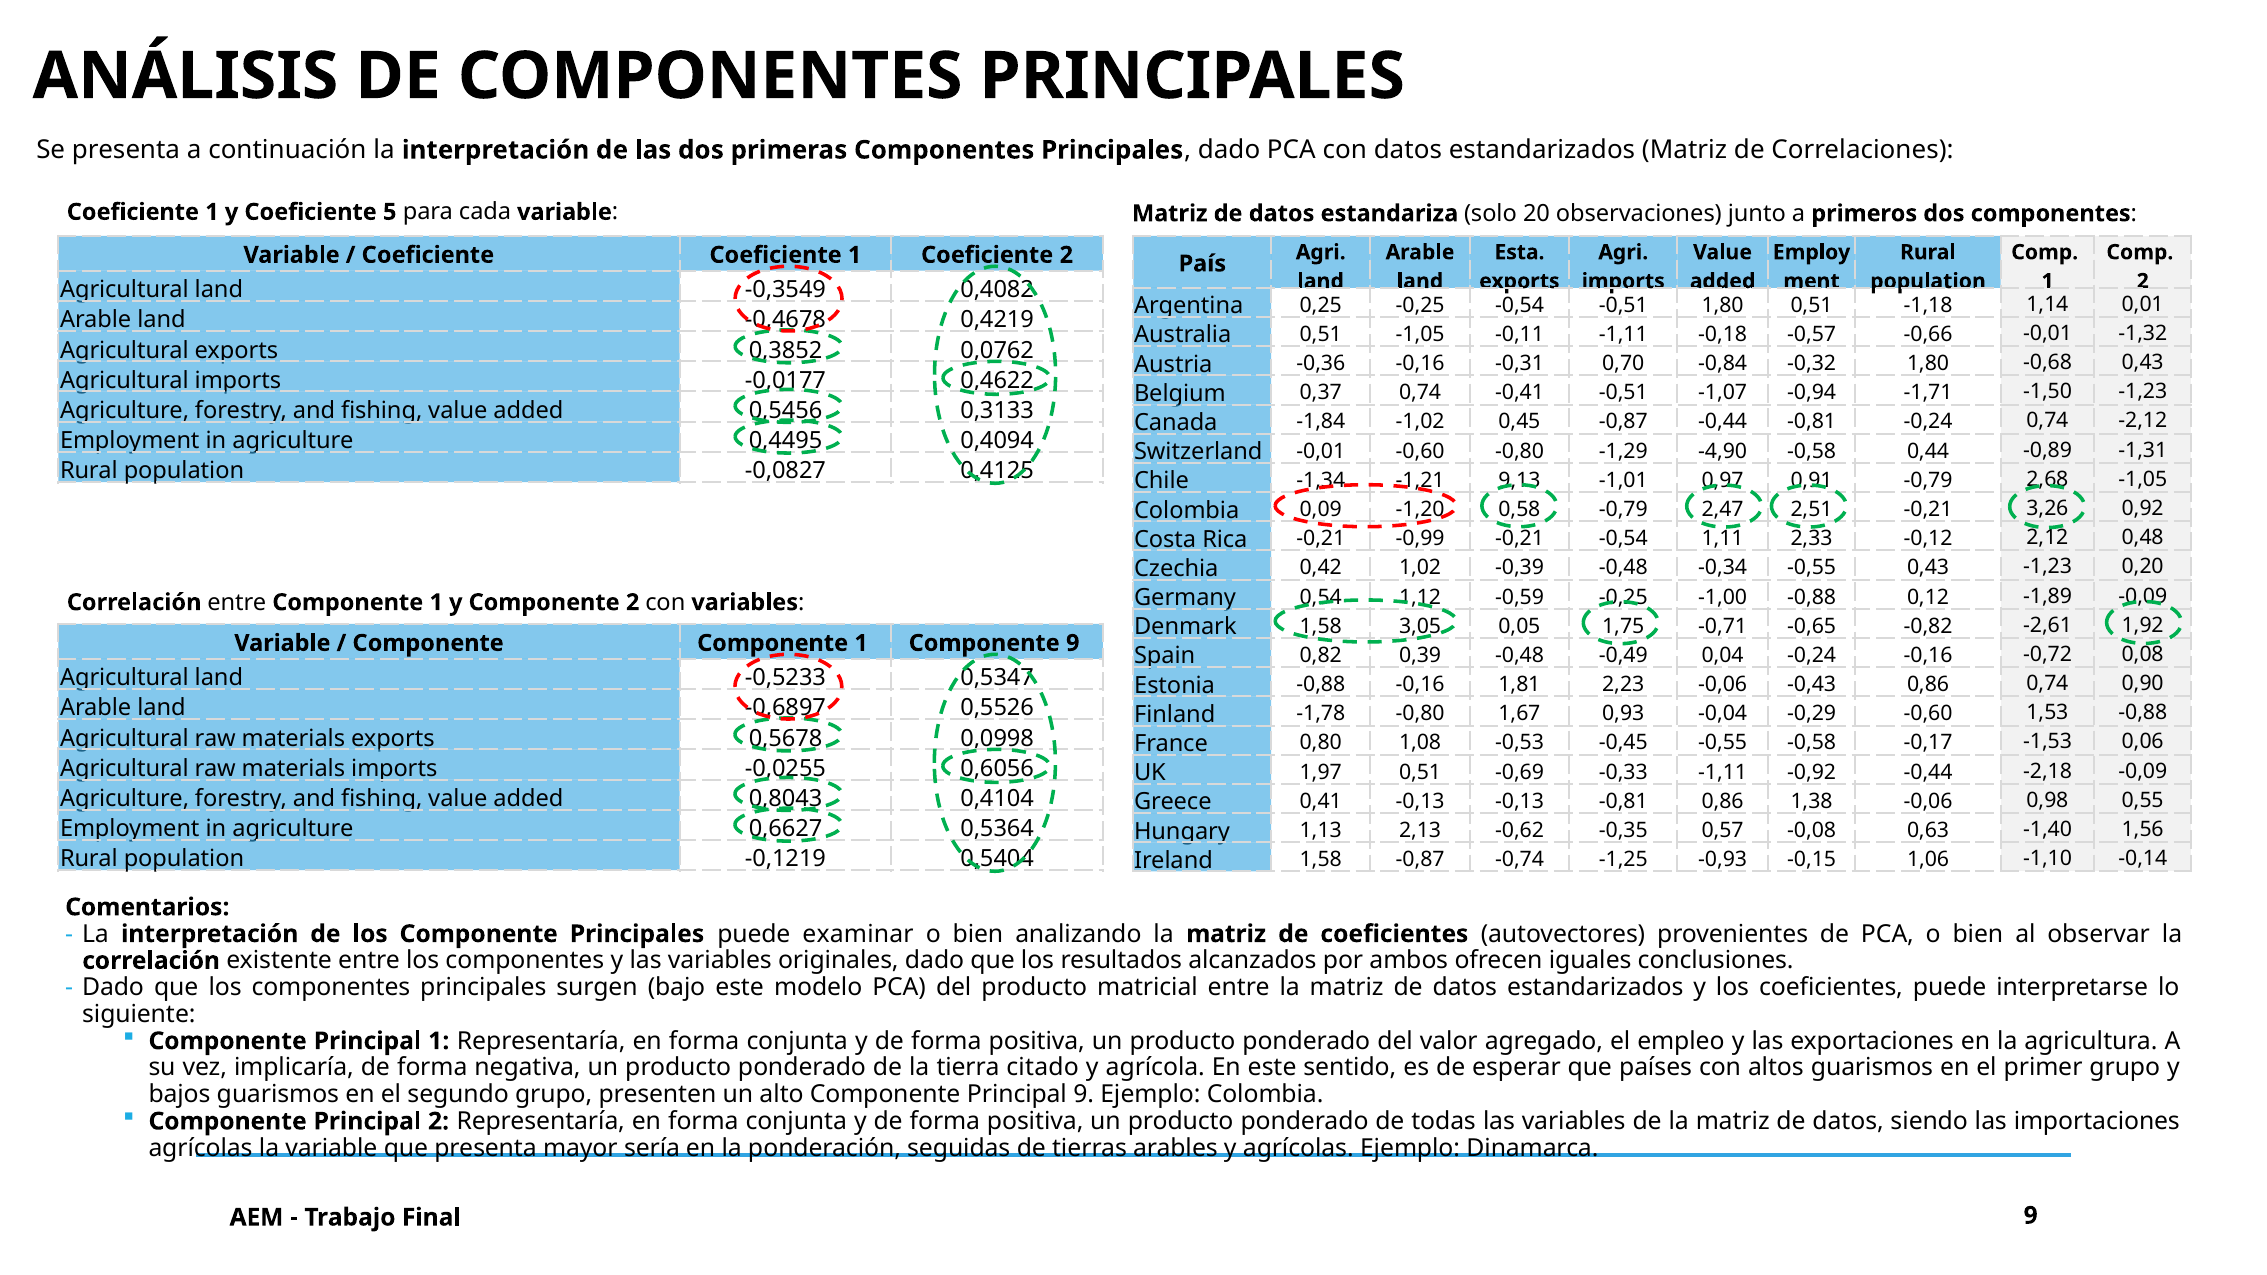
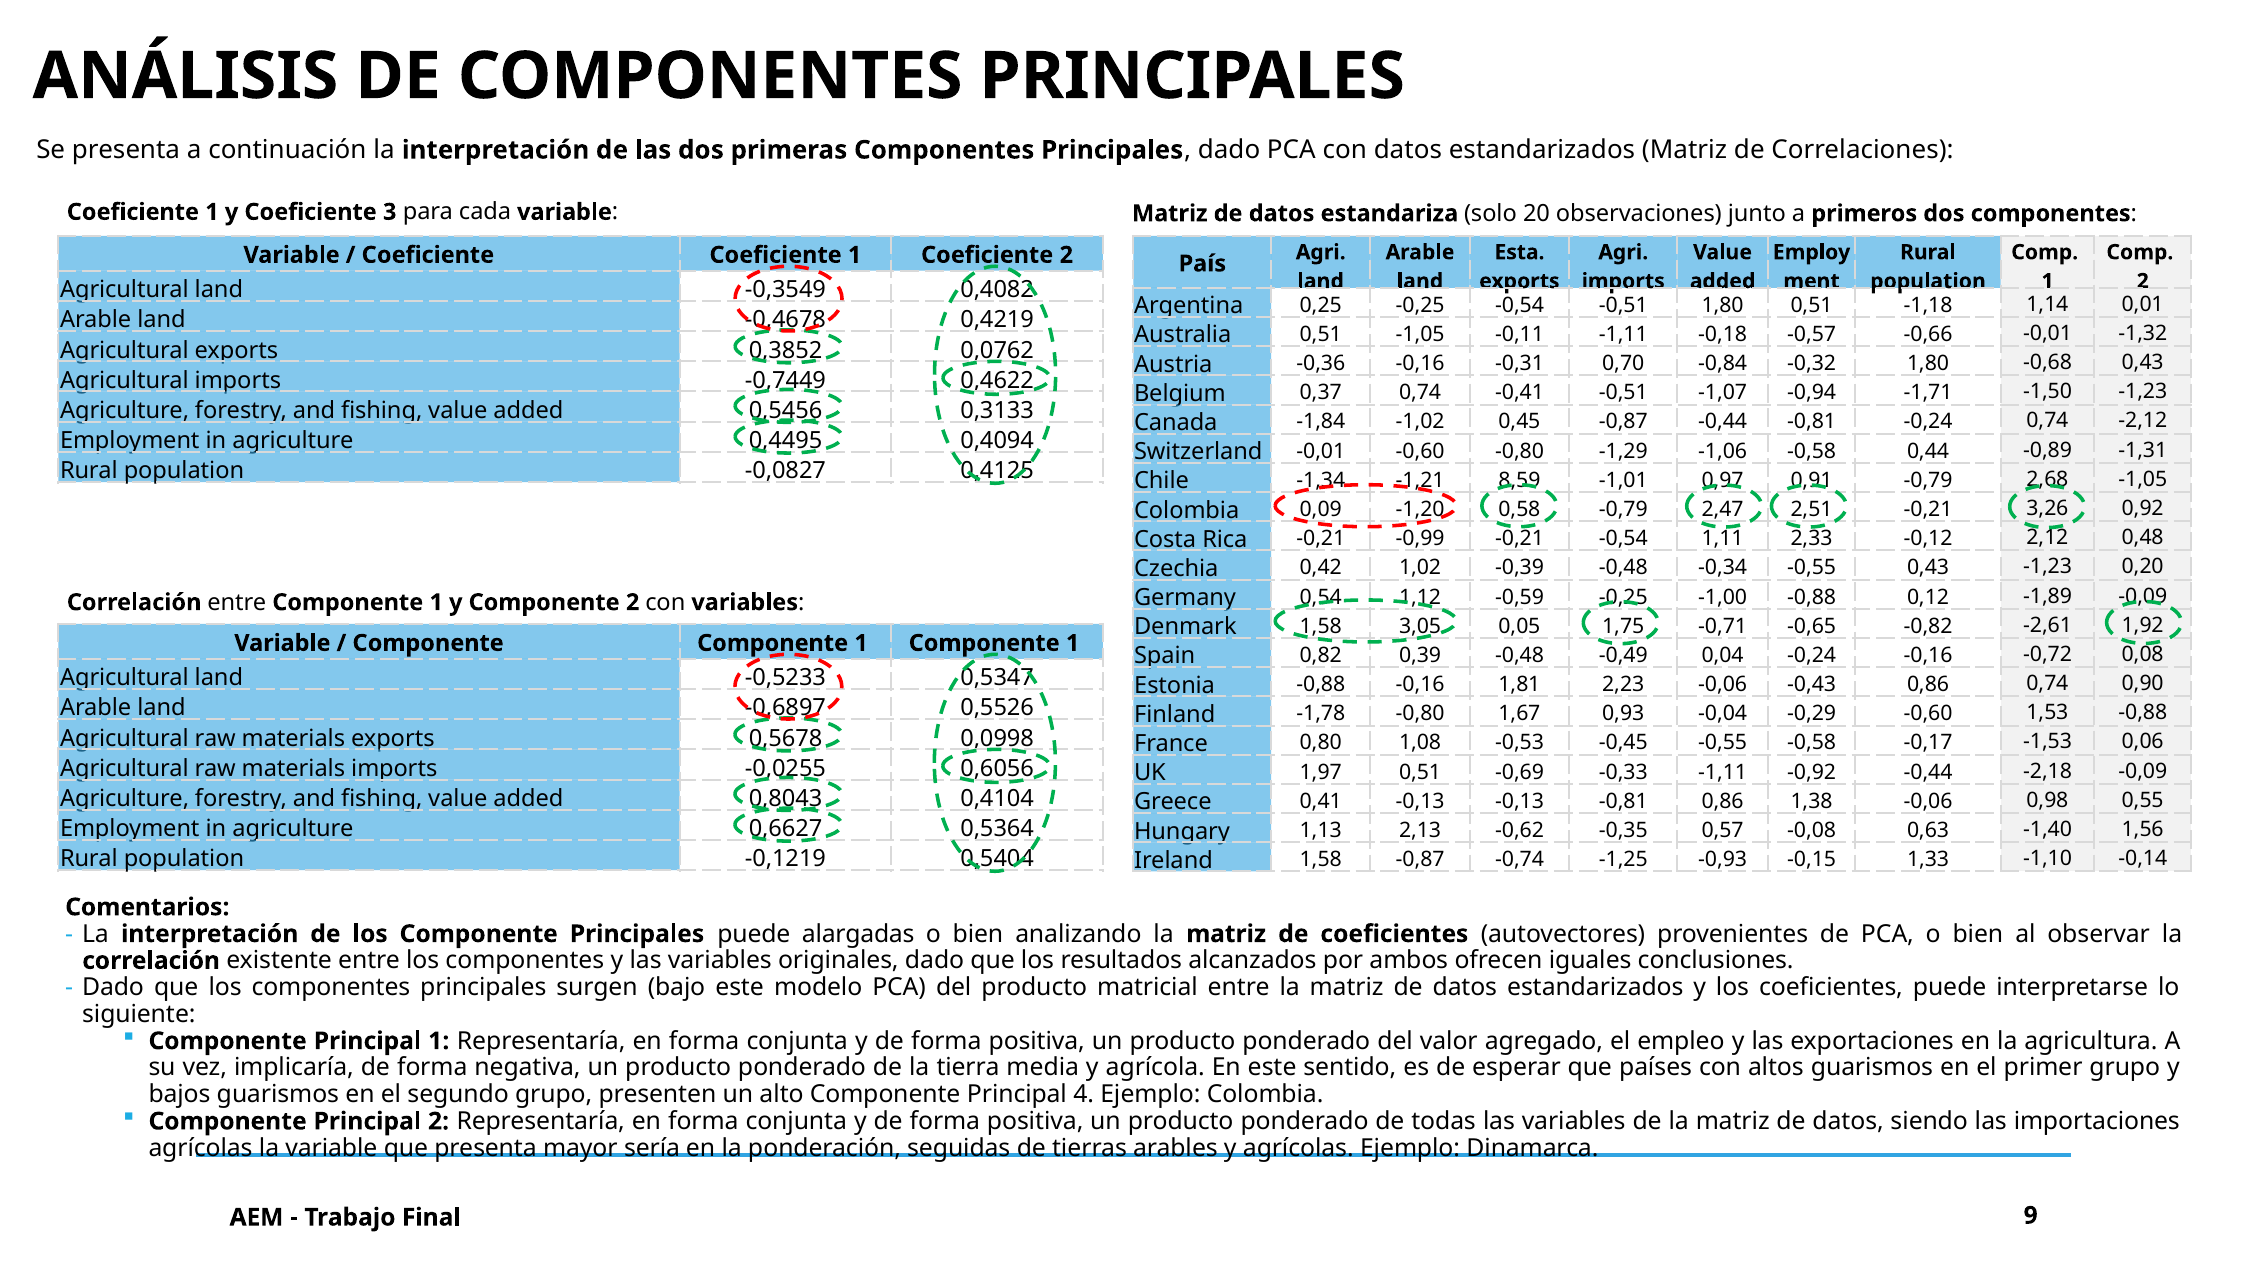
5: 5 -> 3 (390, 212)
-0,0177: -0,0177 -> -0,7449 (785, 380)
-4,90: -4,90 -> -1,06 (1723, 451)
9,13: 9,13 -> 8,59 (1519, 480)
1 Componente 9: 9 -> 1 (1073, 643)
1,06: 1,06 -> 1,33 (1928, 860)
examinar: examinar -> alargadas (858, 934)
citado: citado -> media (1043, 1068)
Principal 9: 9 -> 4 (1084, 1095)
